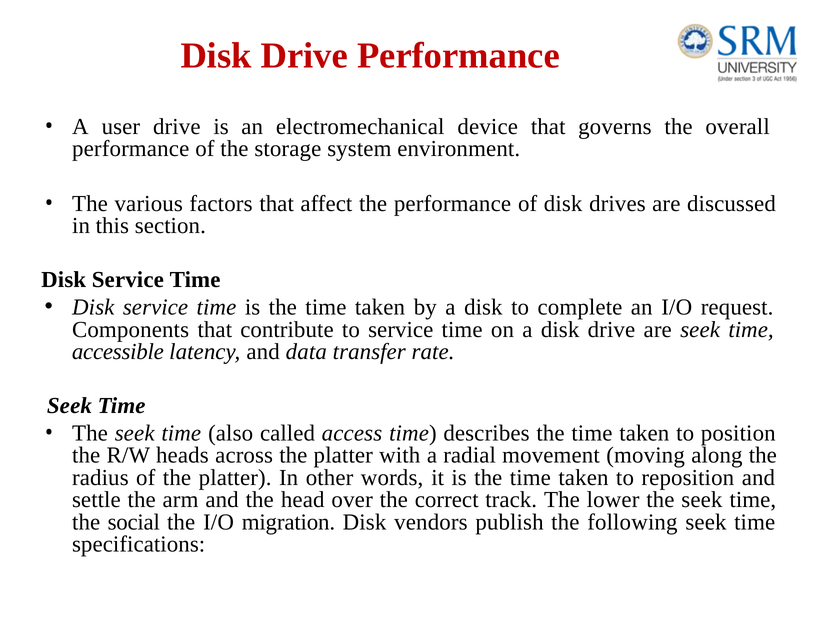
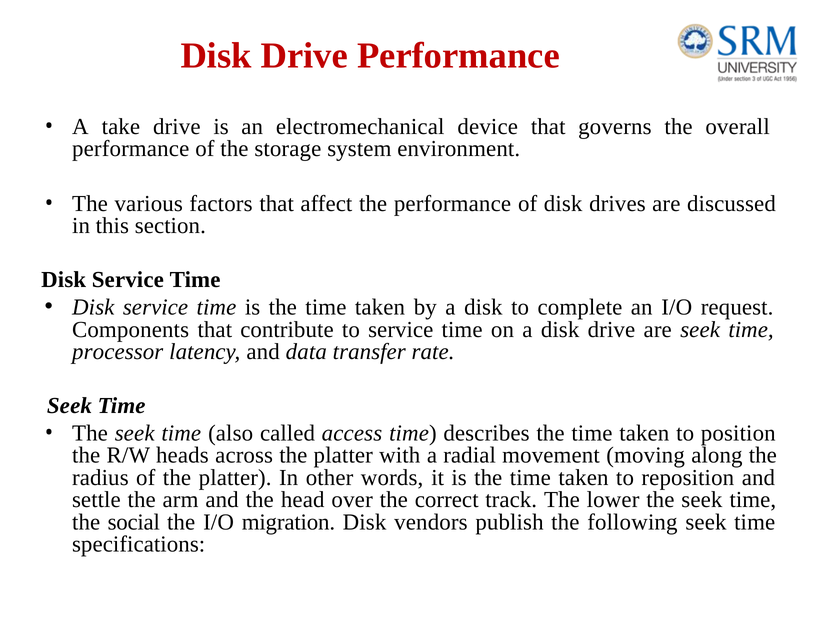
user: user -> take (121, 127)
accessible: accessible -> processor (118, 352)
